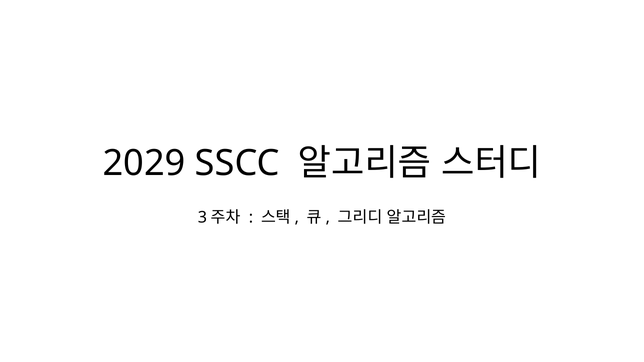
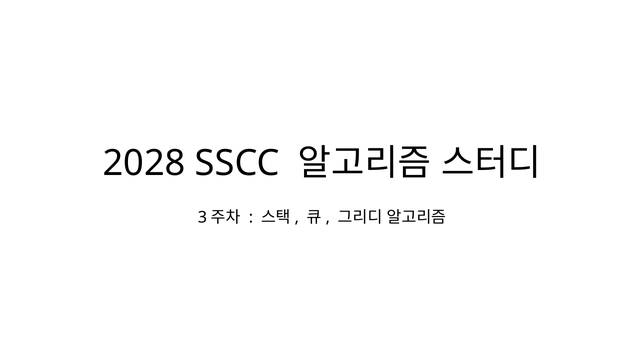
2029: 2029 -> 2028 (144, 163)
